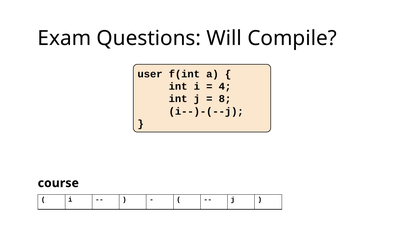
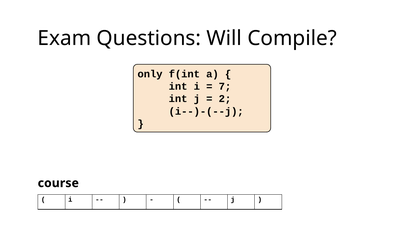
user: user -> only (150, 74)
4: 4 -> 7 (225, 86)
8: 8 -> 2 (225, 99)
